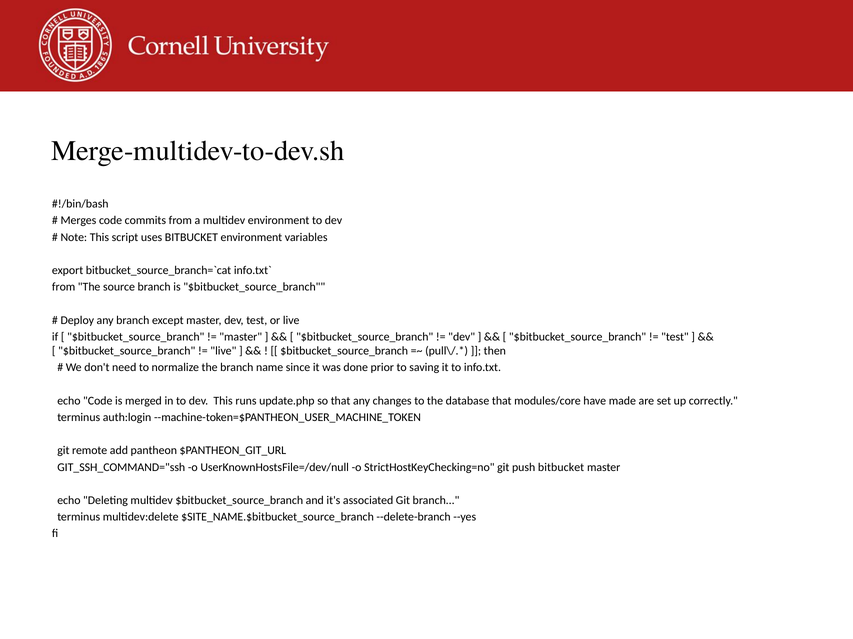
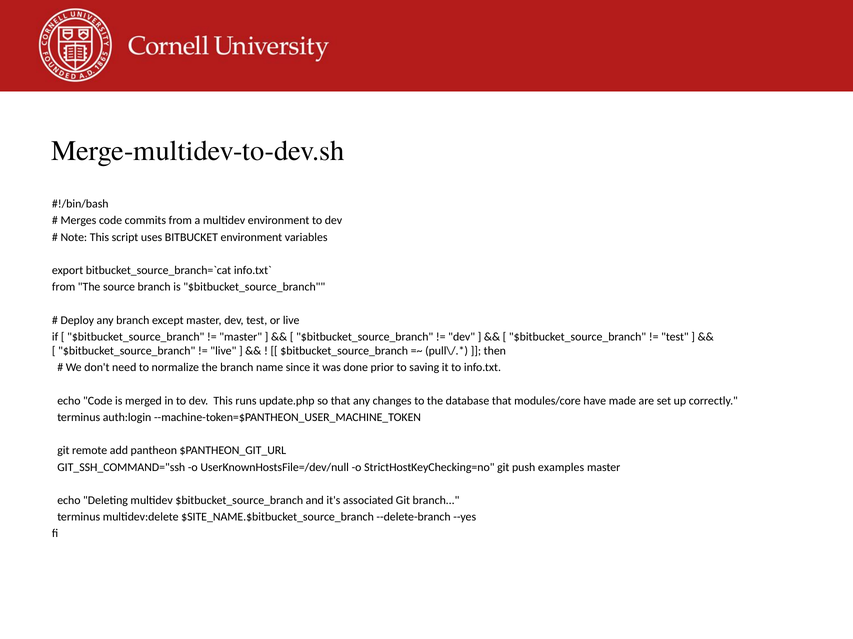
push bitbucket: bitbucket -> examples (561, 468)
